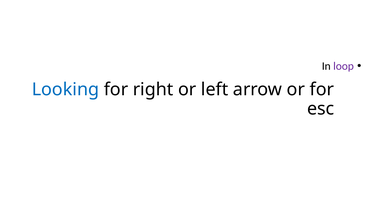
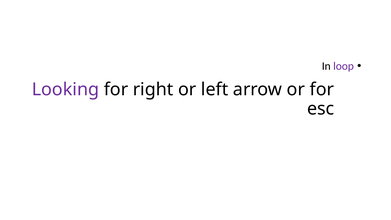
Looking colour: blue -> purple (65, 89)
